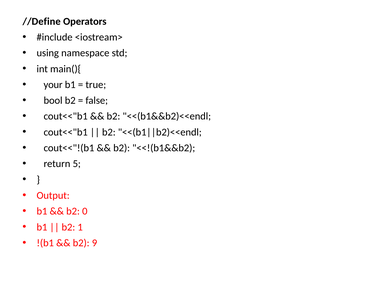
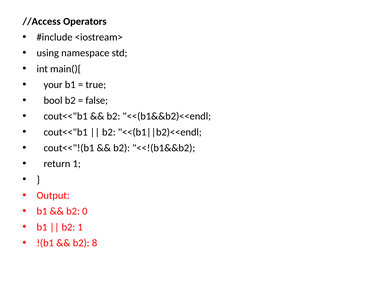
//Define: //Define -> //Access (42, 21)
return 5: 5 -> 1 (77, 164)
9: 9 -> 8 (95, 243)
